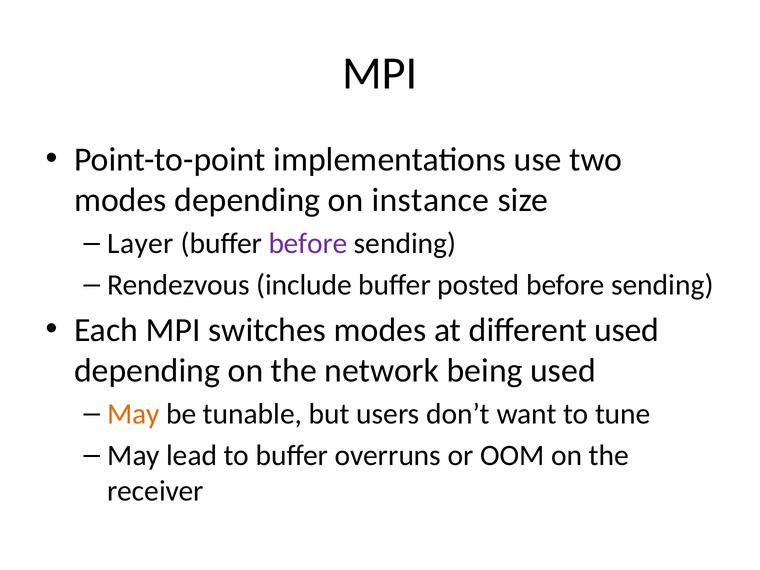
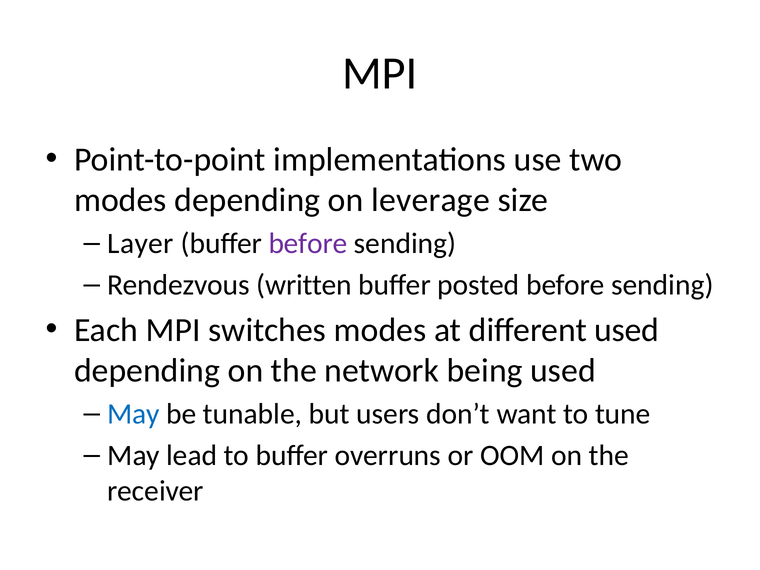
instance: instance -> leverage (430, 200)
include: include -> written (304, 285)
May colour: orange -> blue (134, 414)
